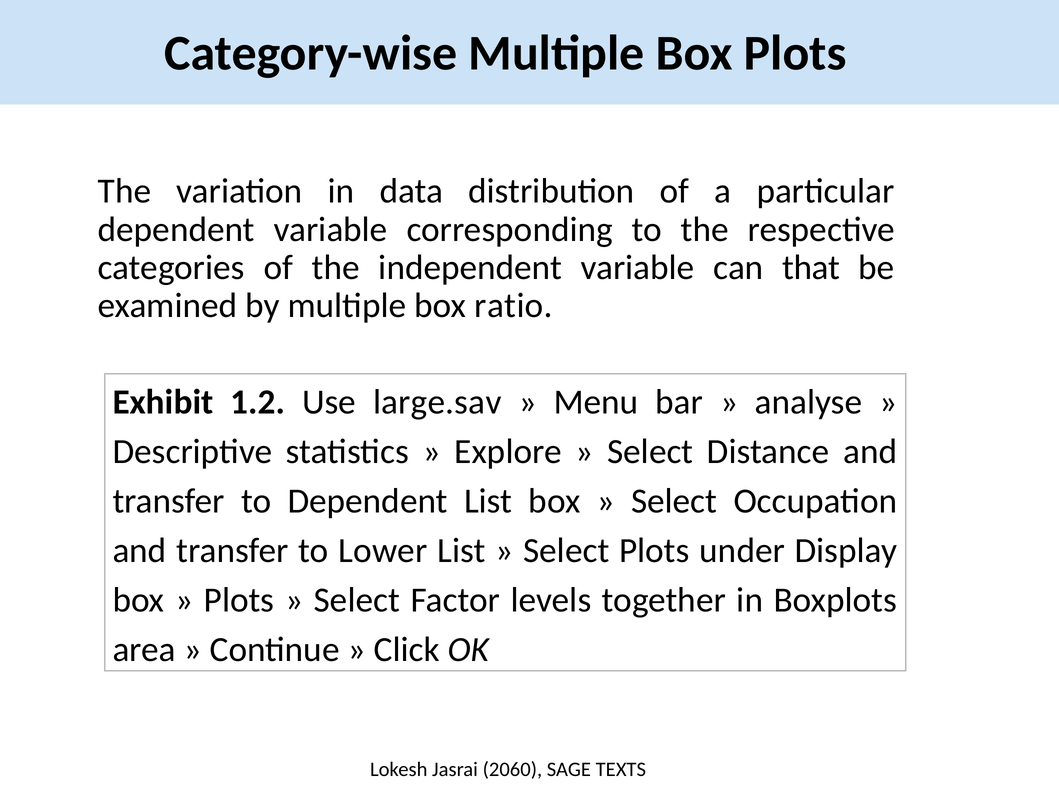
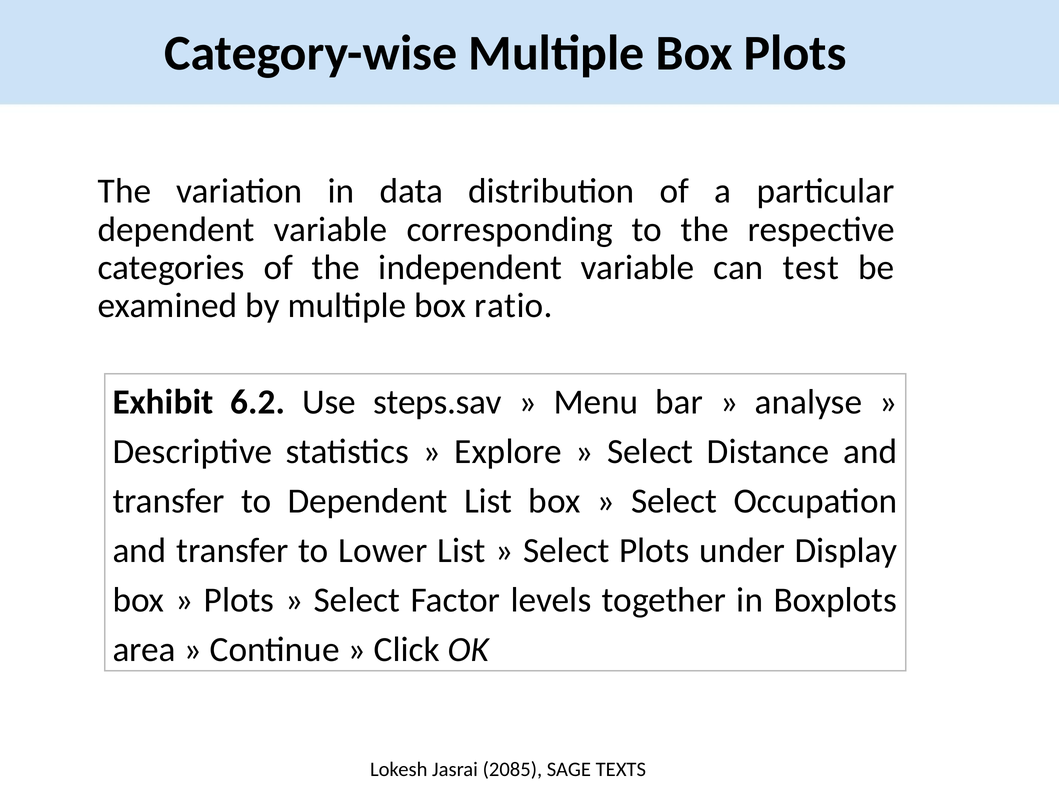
that: that -> test (811, 268)
1.2: 1.2 -> 6.2 (258, 402)
large.sav: large.sav -> steps.sav (437, 402)
2060: 2060 -> 2085 (512, 770)
